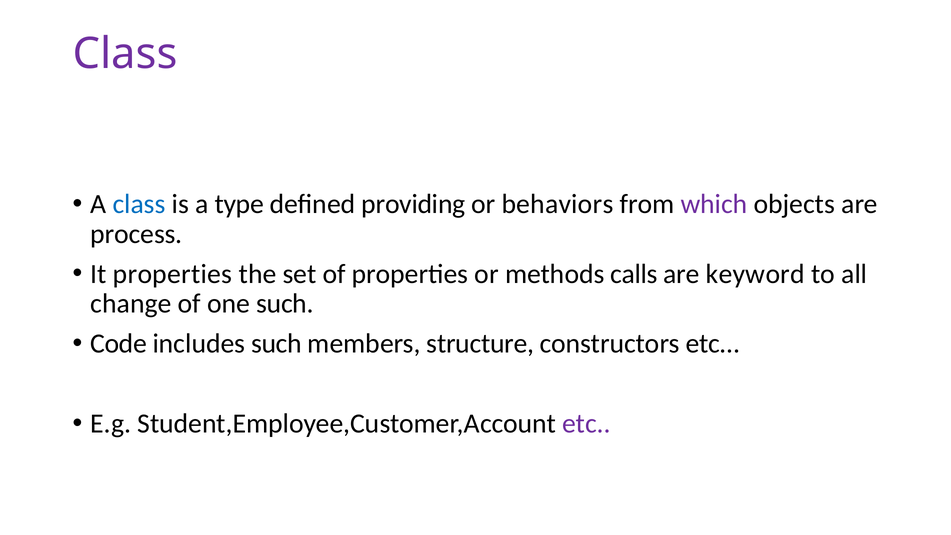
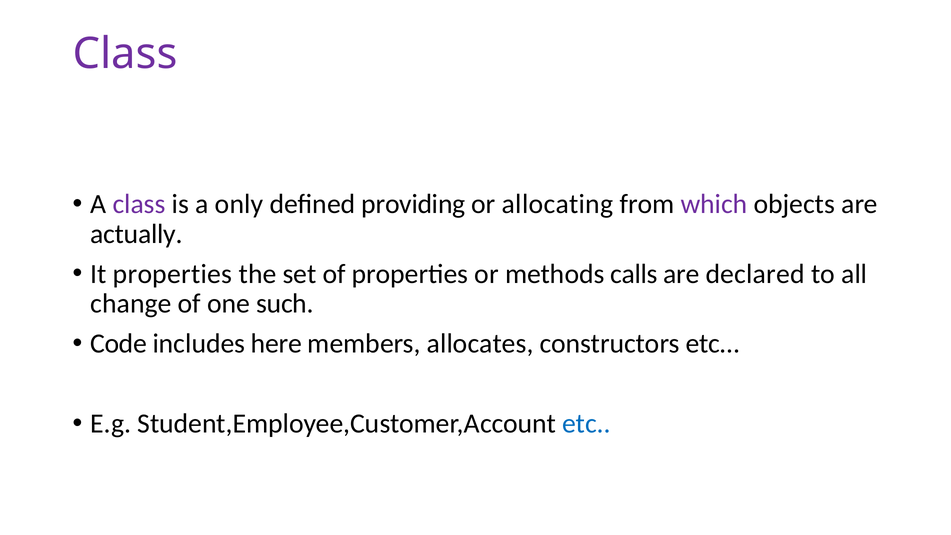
class colour: blue -> purple (139, 204)
type: type -> only (239, 204)
behaviors: behaviors -> allocating (557, 204)
process: process -> actually (136, 234)
keyword: keyword -> declared (755, 274)
includes such: such -> here (276, 344)
structure: structure -> allocates (480, 344)
etc colour: purple -> blue (586, 423)
